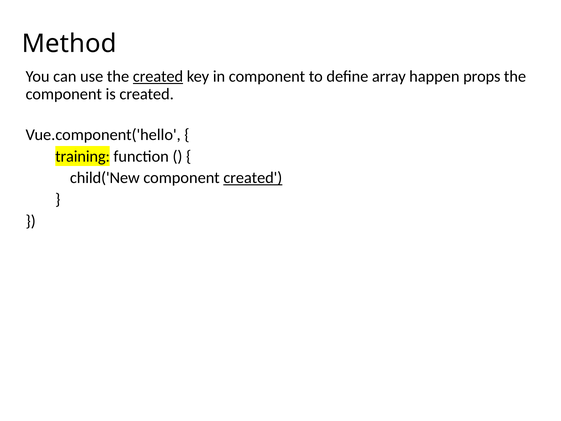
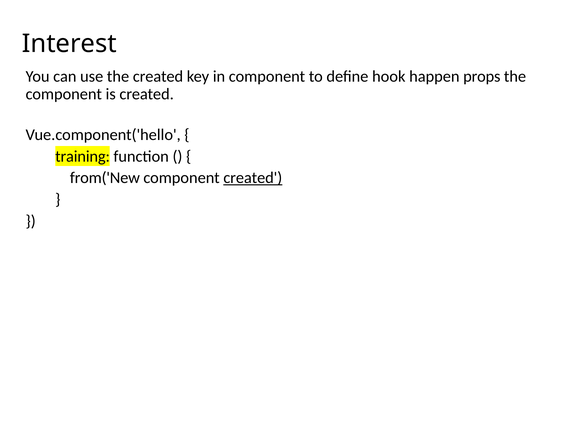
Method: Method -> Interest (69, 44)
created underline: present -> none (158, 76)
array: array -> hook (389, 76)
child('New: child('New -> from('New (105, 178)
